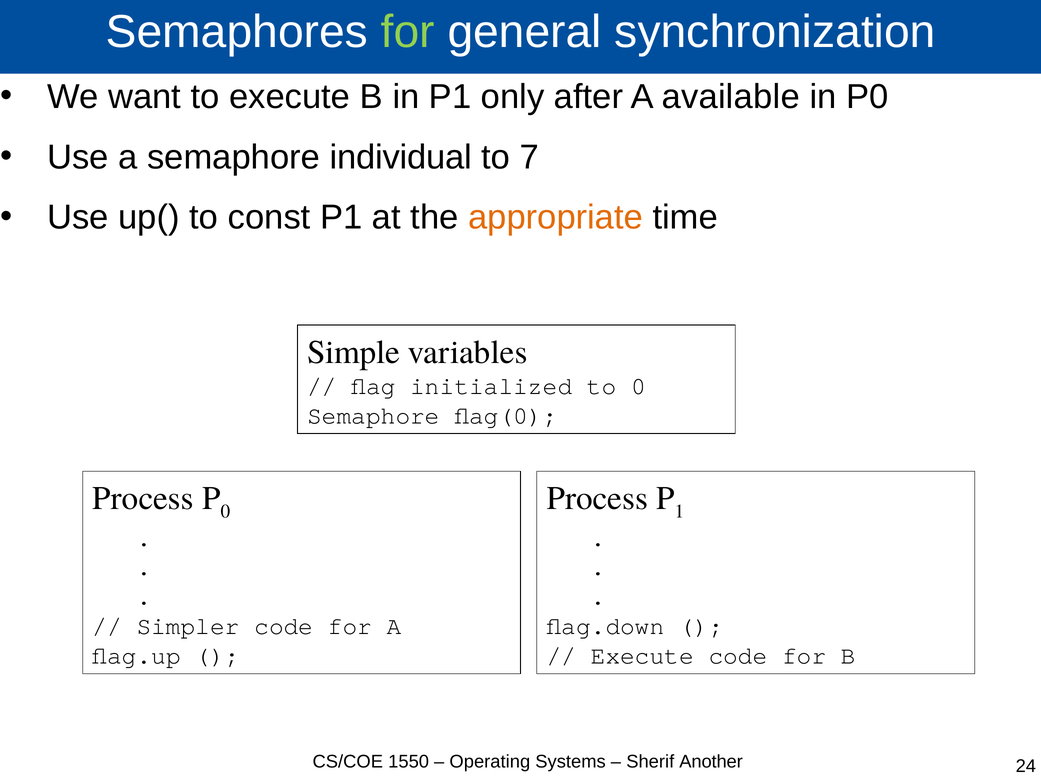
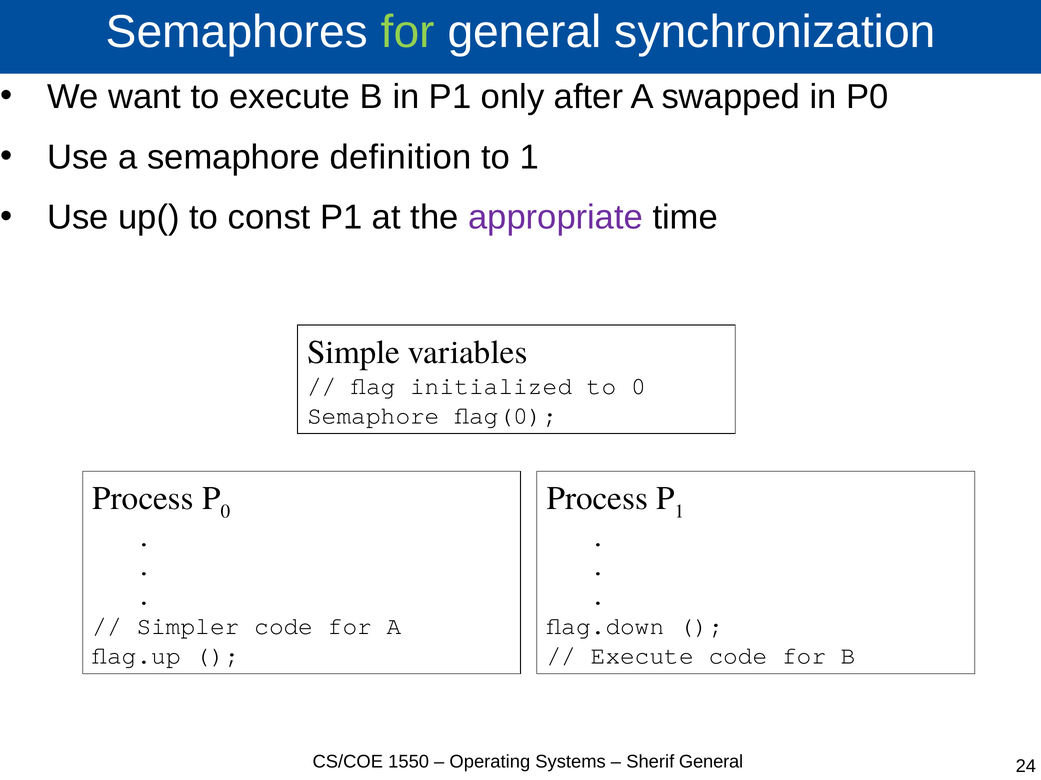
available: available -> swapped (731, 97)
individual: individual -> definition (401, 157)
to 7: 7 -> 1 (529, 157)
appropriate colour: orange -> purple (556, 218)
Sherif Another: Another -> General (711, 762)
